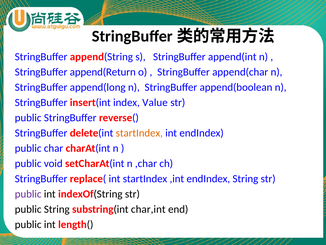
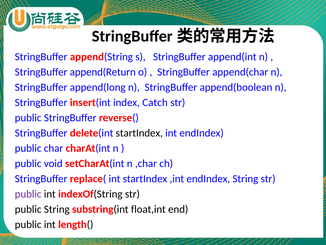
Value: Value -> Catch (155, 102)
startIndex colour: orange -> black (139, 133)
char,int: char,int -> float,int (148, 209)
